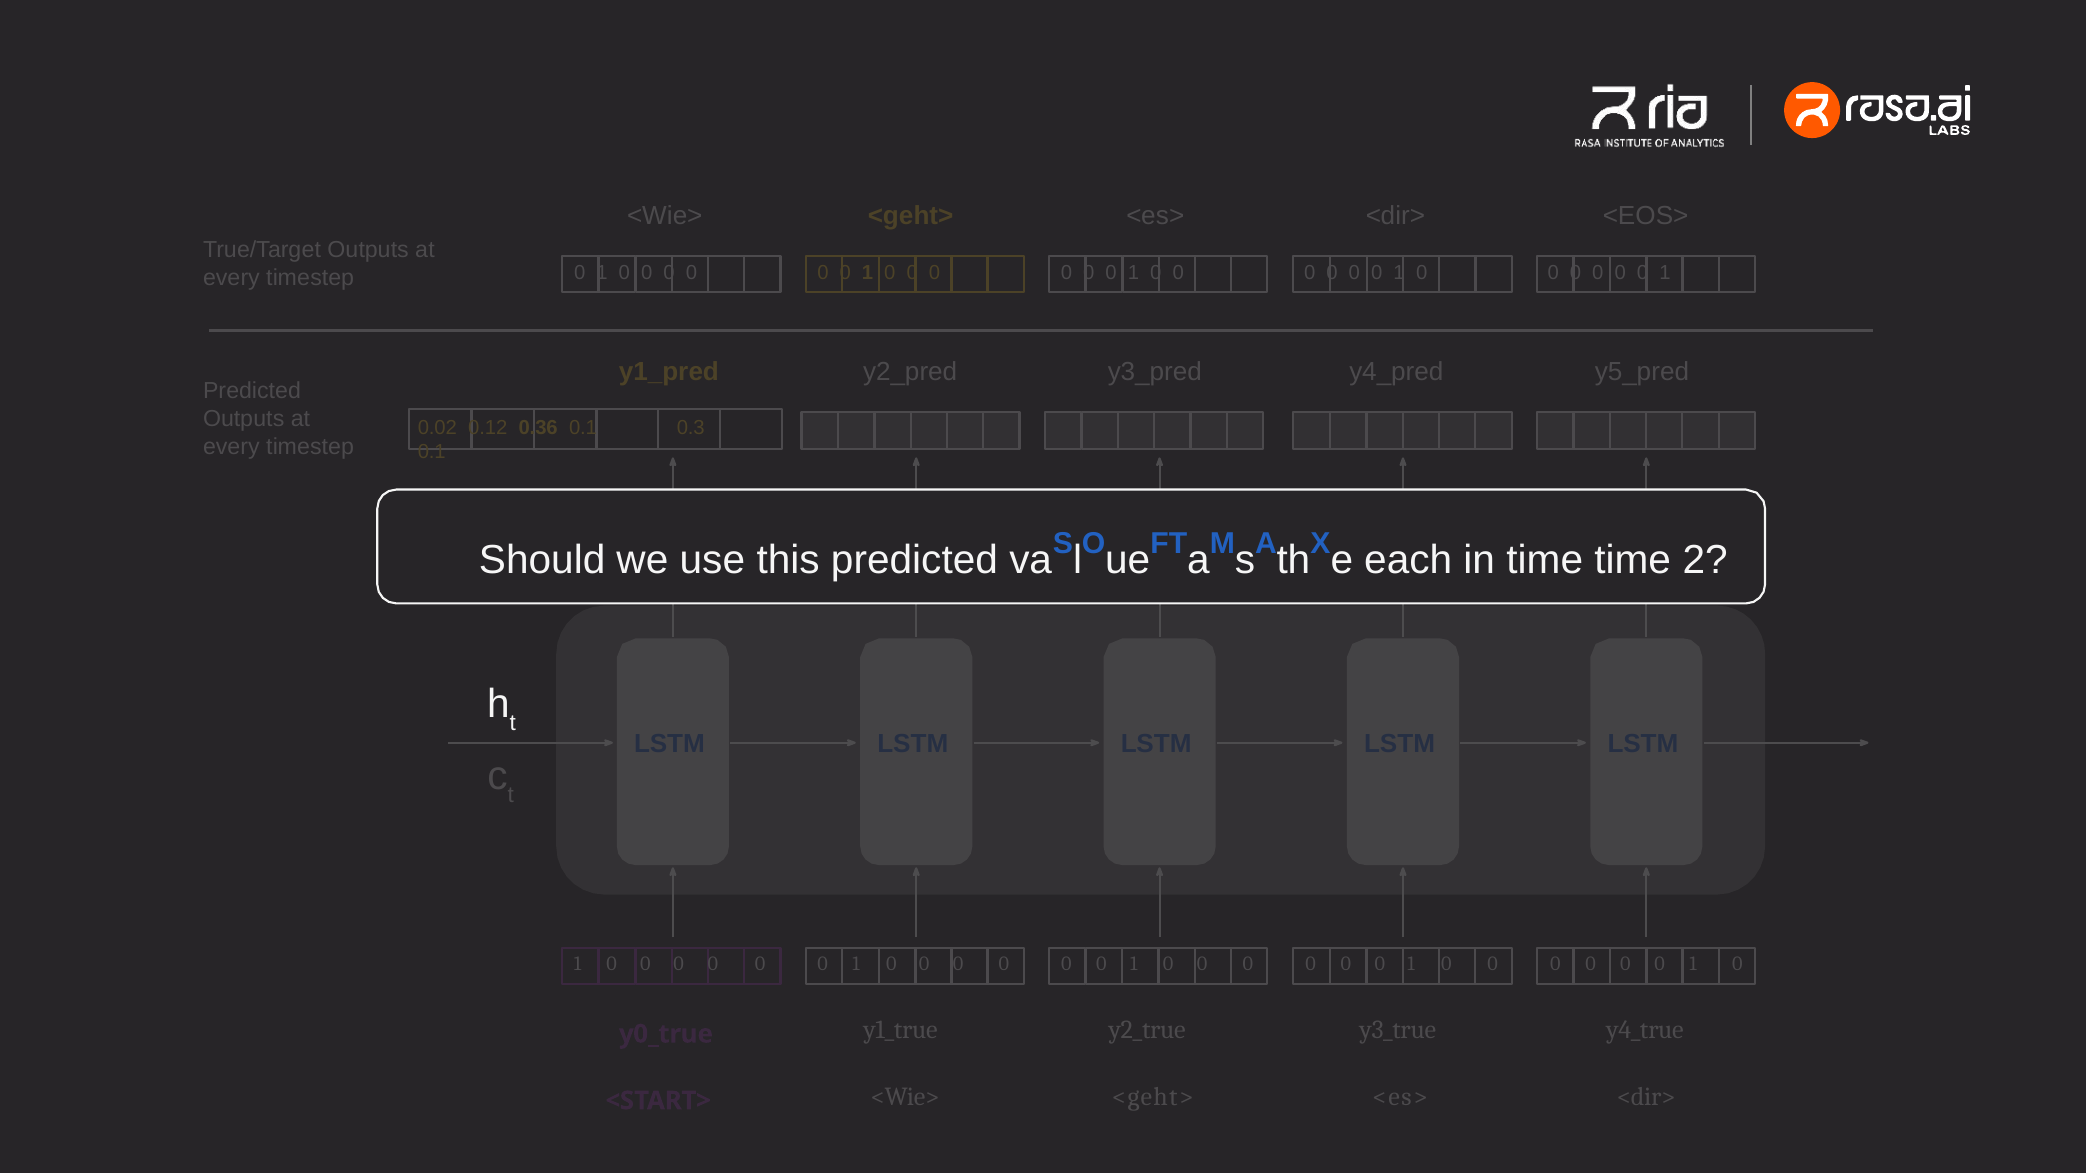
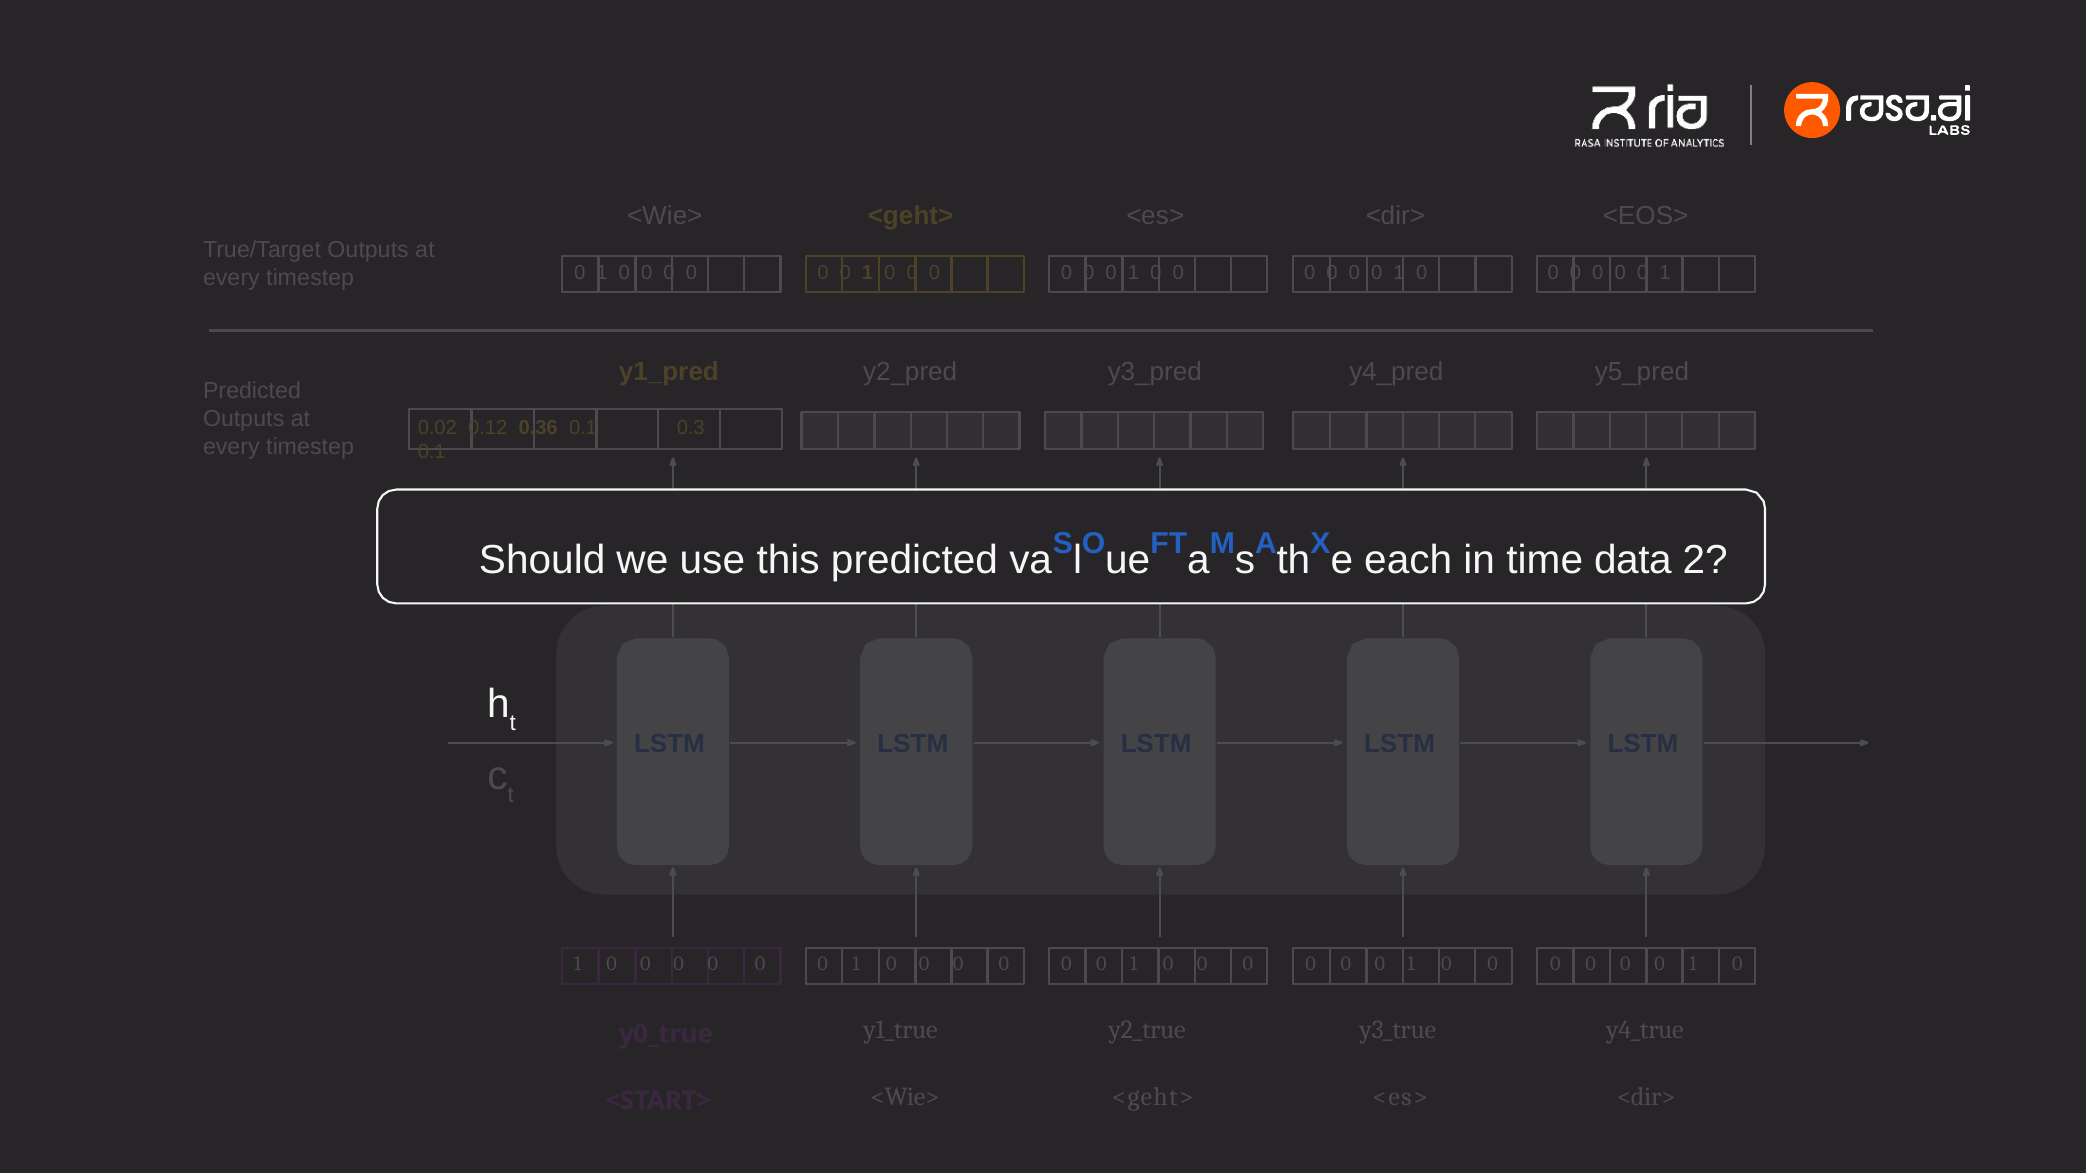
time time: time -> data (1633, 560)
